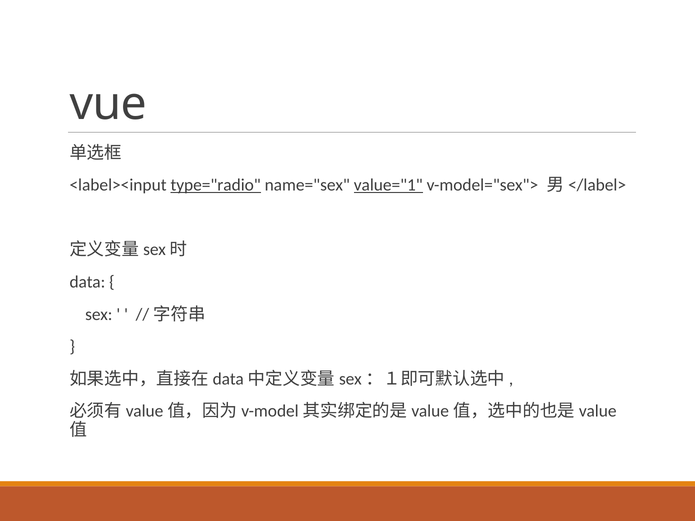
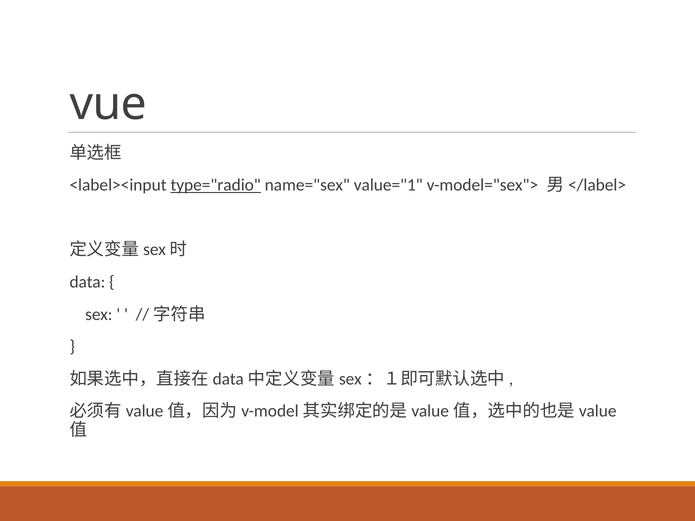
value="1 underline: present -> none (388, 185)
